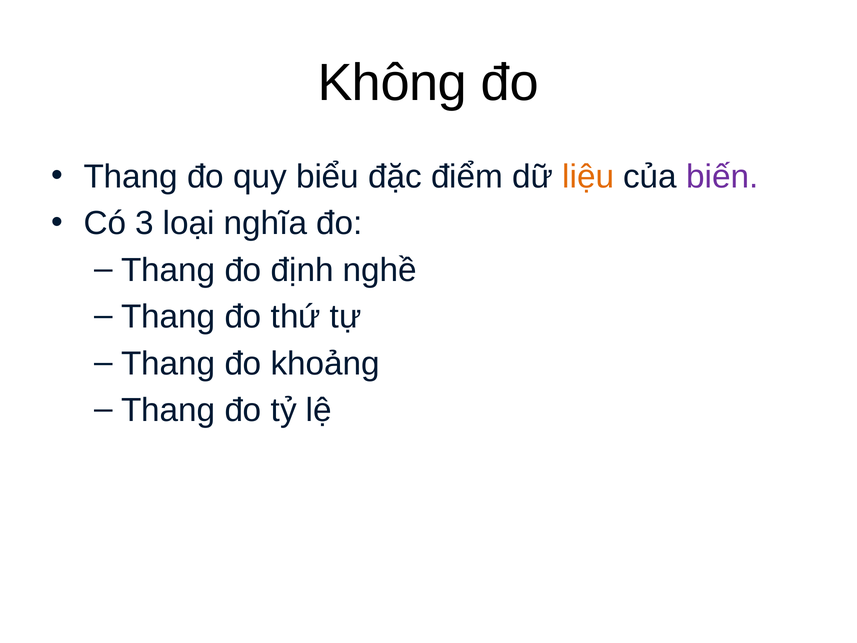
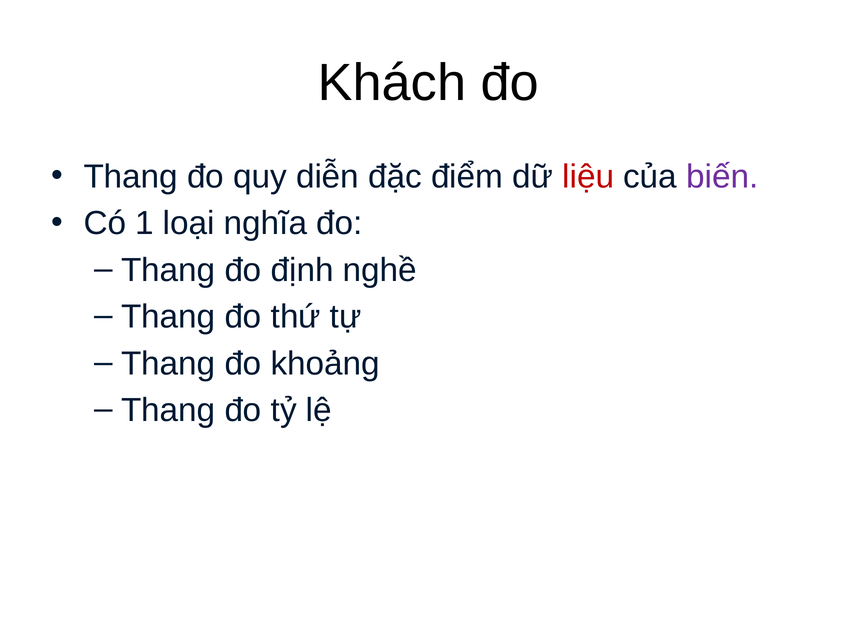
Không: Không -> Khách (392, 83)
biểu: biểu -> diễn (328, 177)
liệu colour: orange -> red (588, 177)
3: 3 -> 1 (145, 223)
